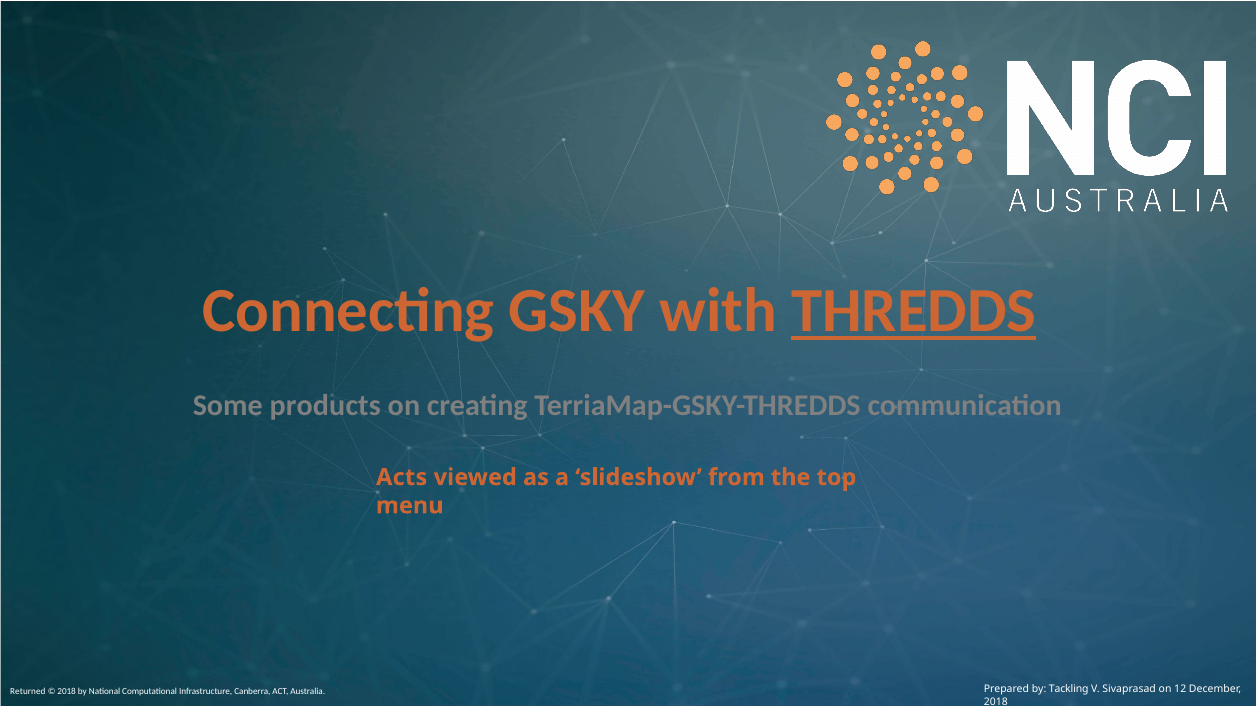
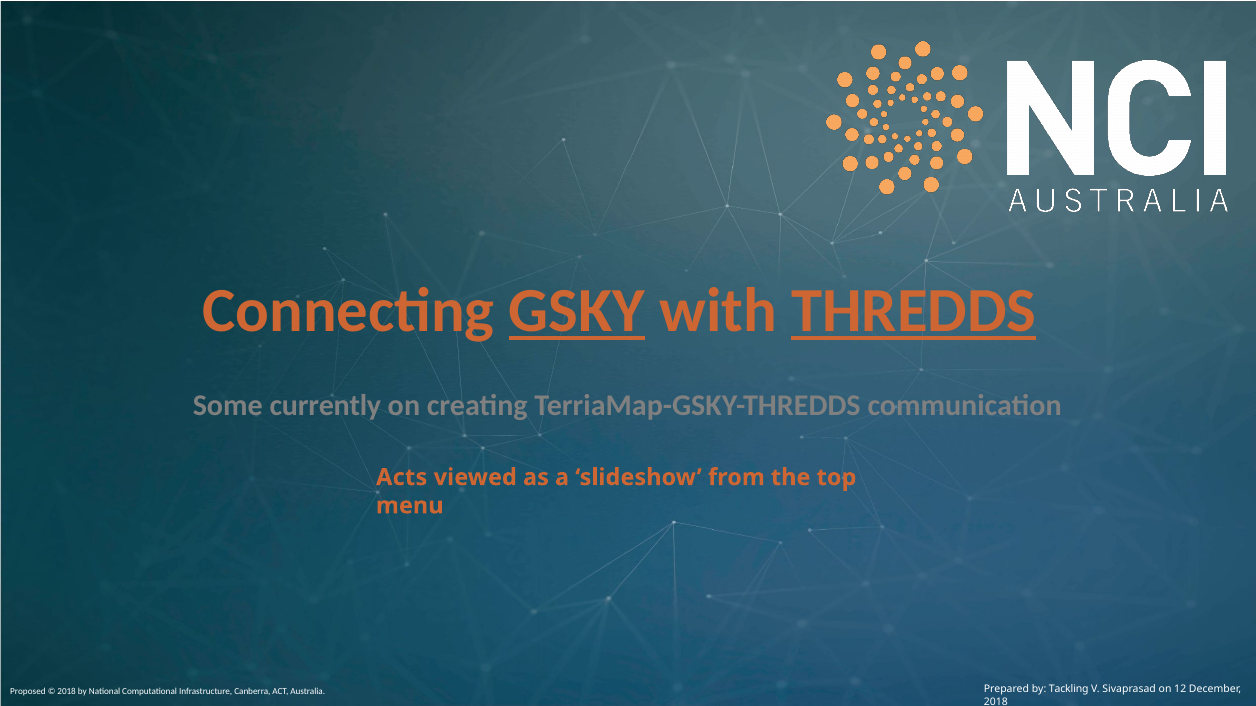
GSKY underline: none -> present (577, 311)
products: products -> currently (325, 406)
Returned: Returned -> Proposed (28, 692)
